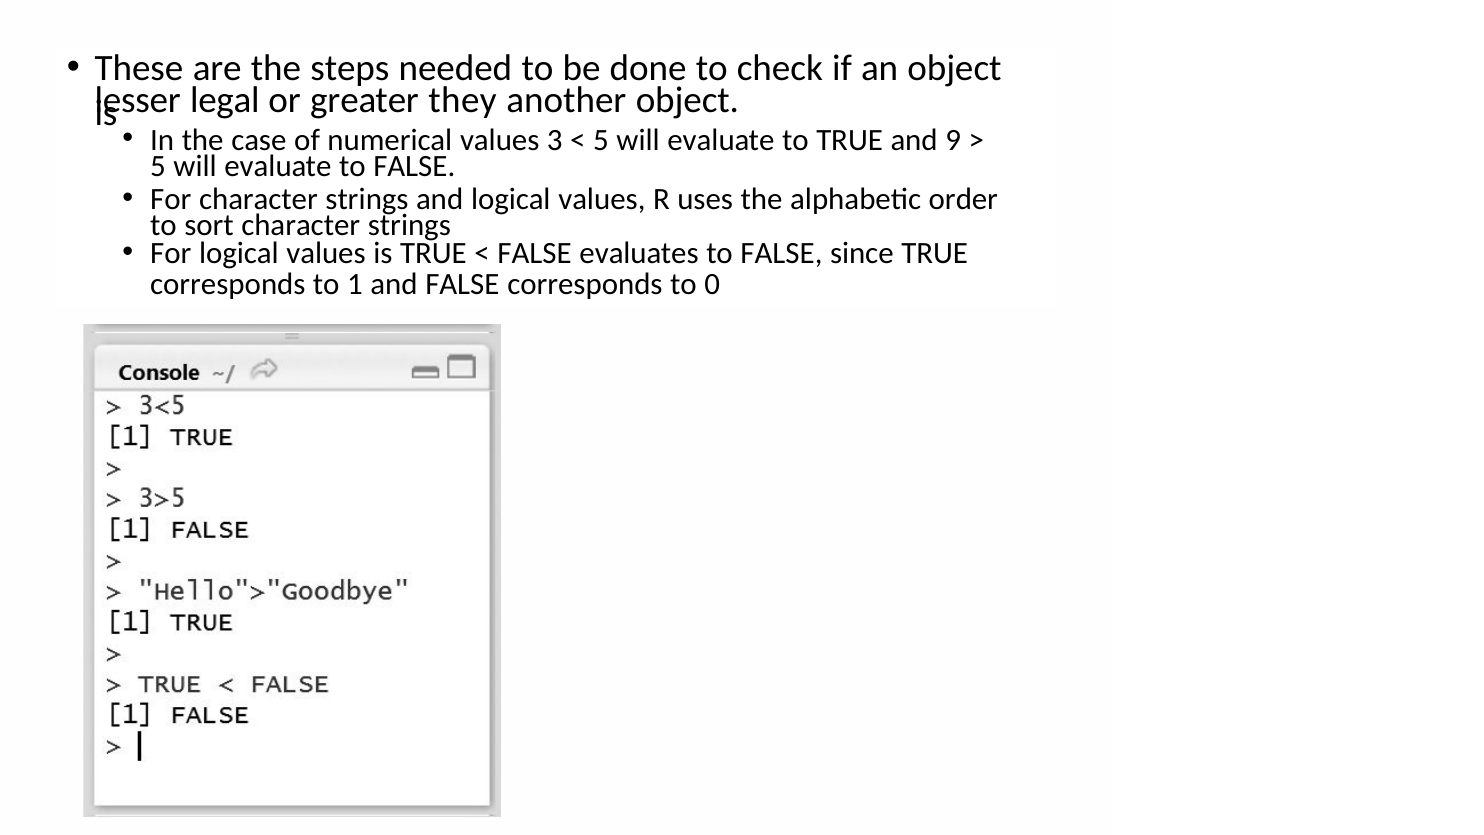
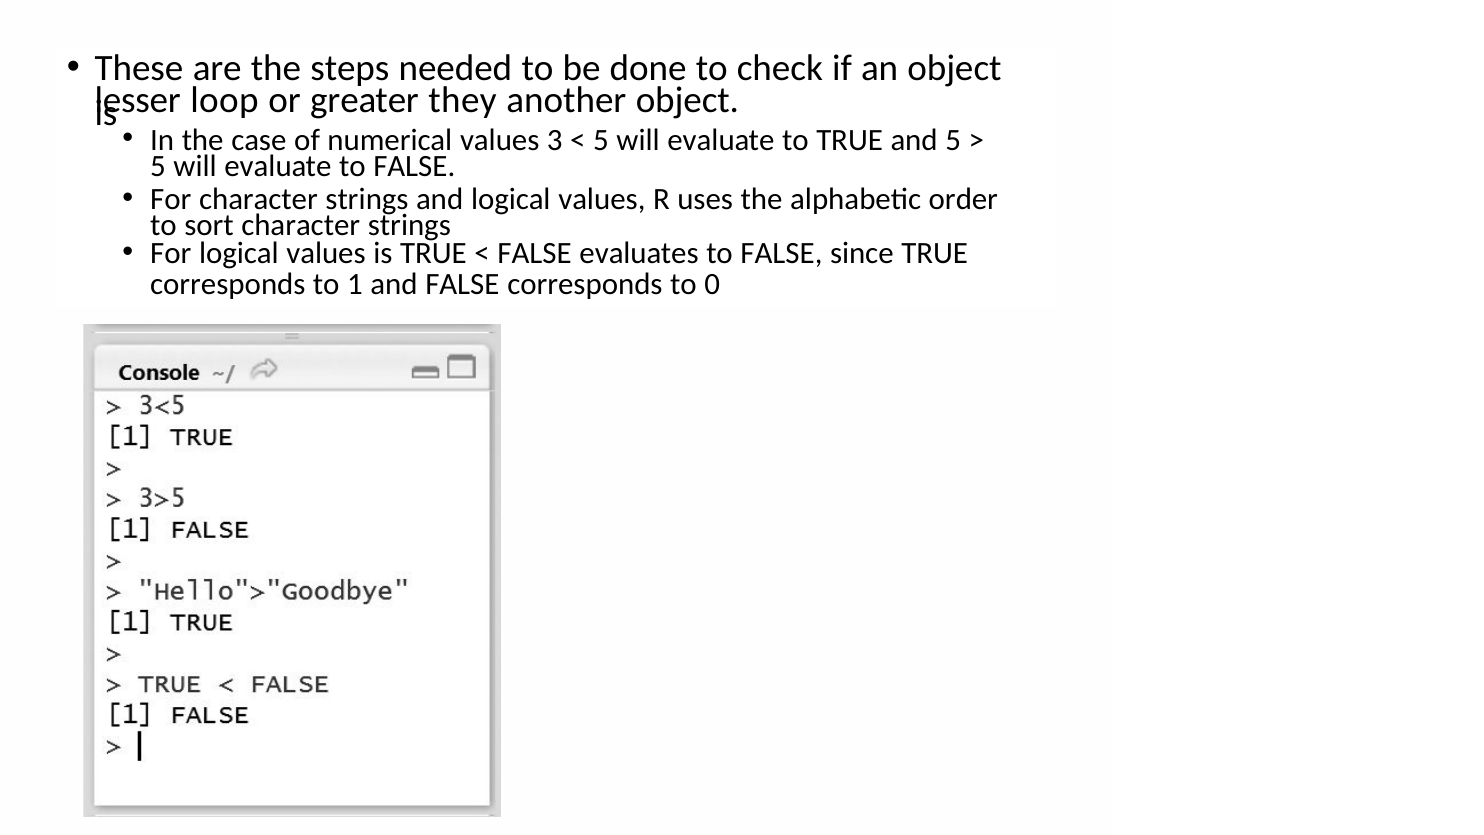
legal: legal -> loop (224, 100)
and 9: 9 -> 5 (953, 140)
